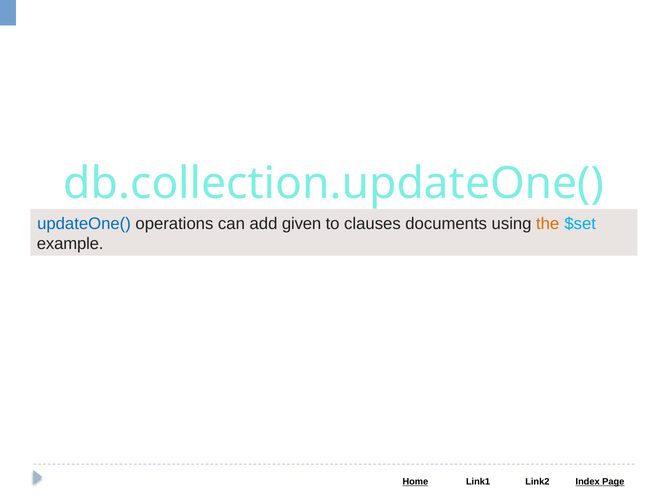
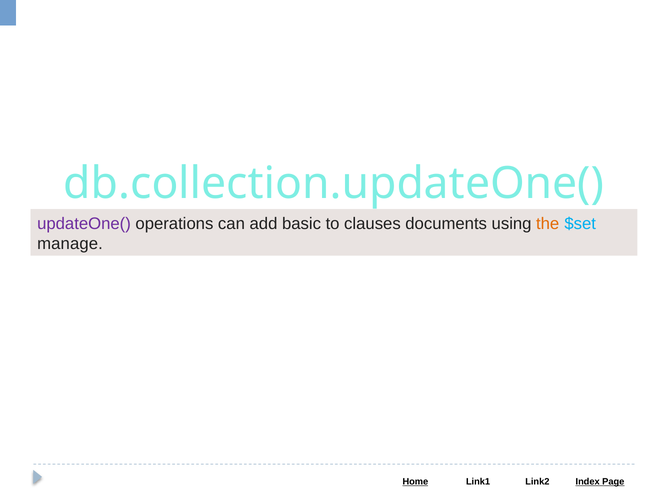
updateOne( colour: blue -> purple (84, 224)
given: given -> basic (302, 224)
example: example -> manage (70, 244)
